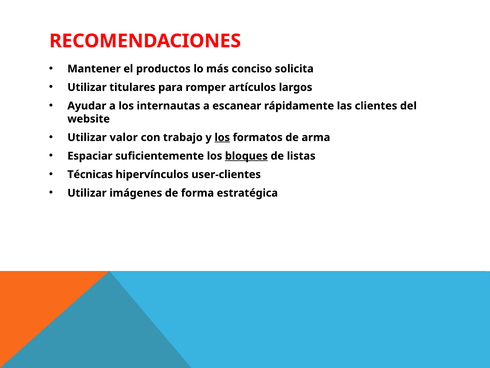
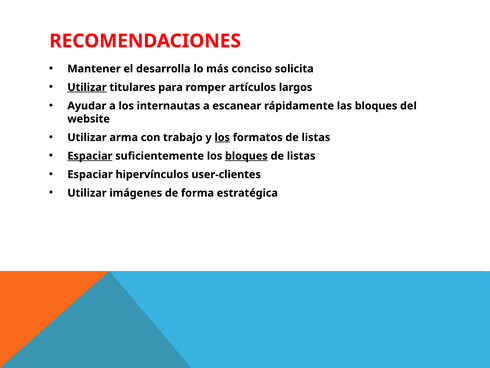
productos: productos -> desarrolla (163, 69)
Utilizar underline: none -> present (87, 87)
las clientes: clientes -> bloques (376, 106)
valor: valor -> arma (124, 137)
formatos de arma: arma -> listas (316, 137)
Espaciar underline: none -> present (90, 156)
Técnicas: Técnicas -> Espaciar (90, 174)
